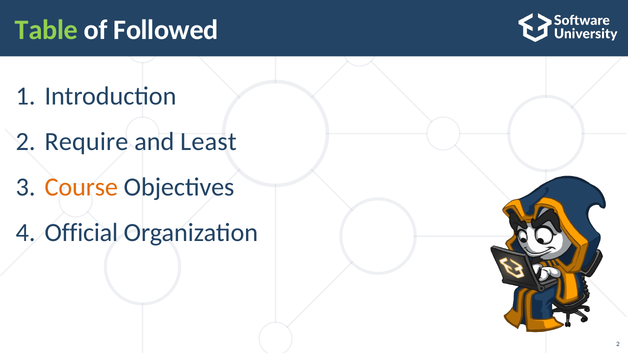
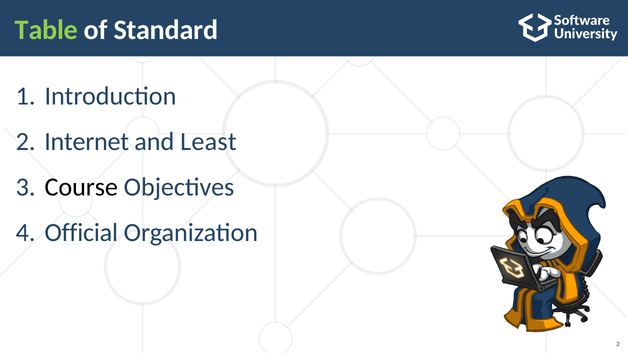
Followed: Followed -> Standard (166, 30)
Require: Require -> Internet (87, 142)
Course colour: orange -> black (81, 187)
